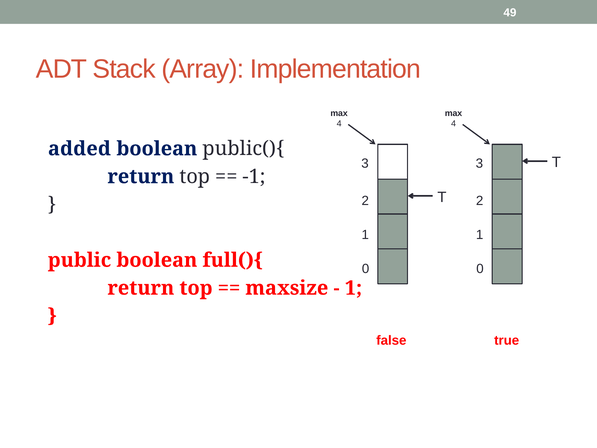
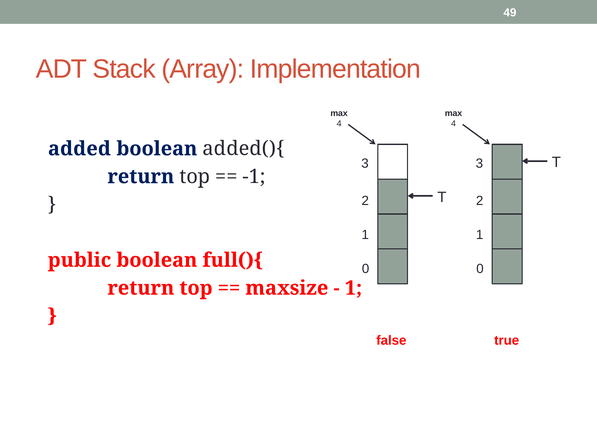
public(){: public(){ -> added(){ (244, 149)
